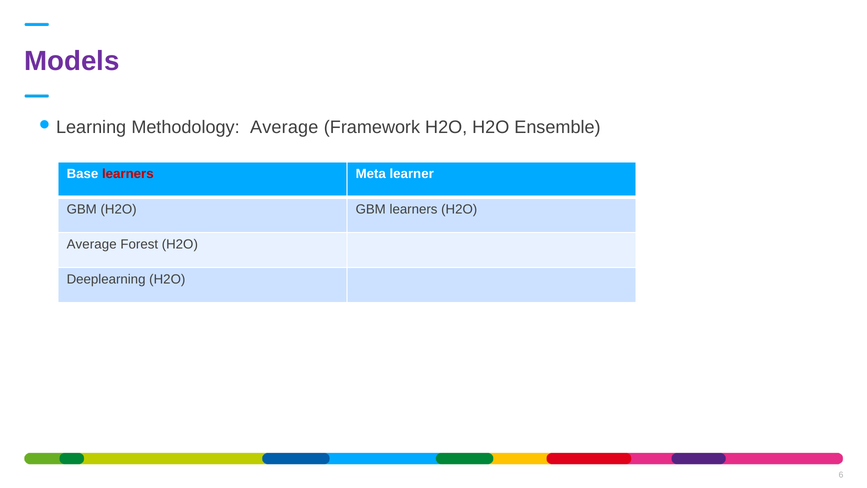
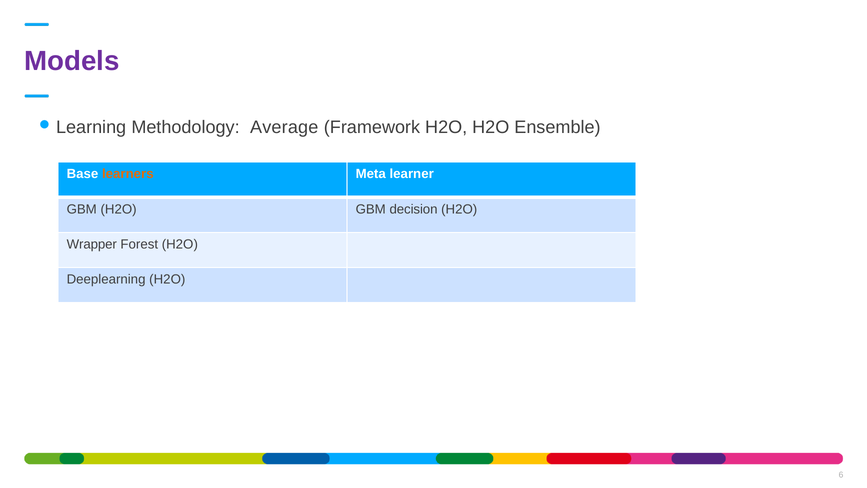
learners colour: red -> orange (128, 174)
GBM learners: learners -> decision (414, 209)
Average: Average -> Wrapper (92, 244)
